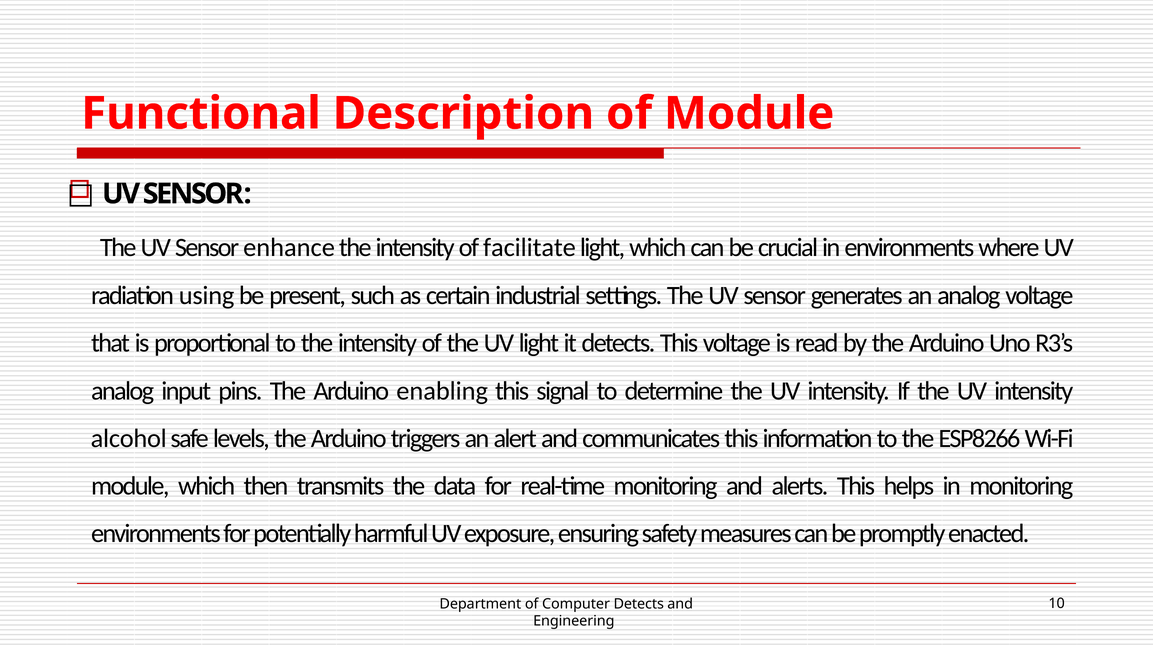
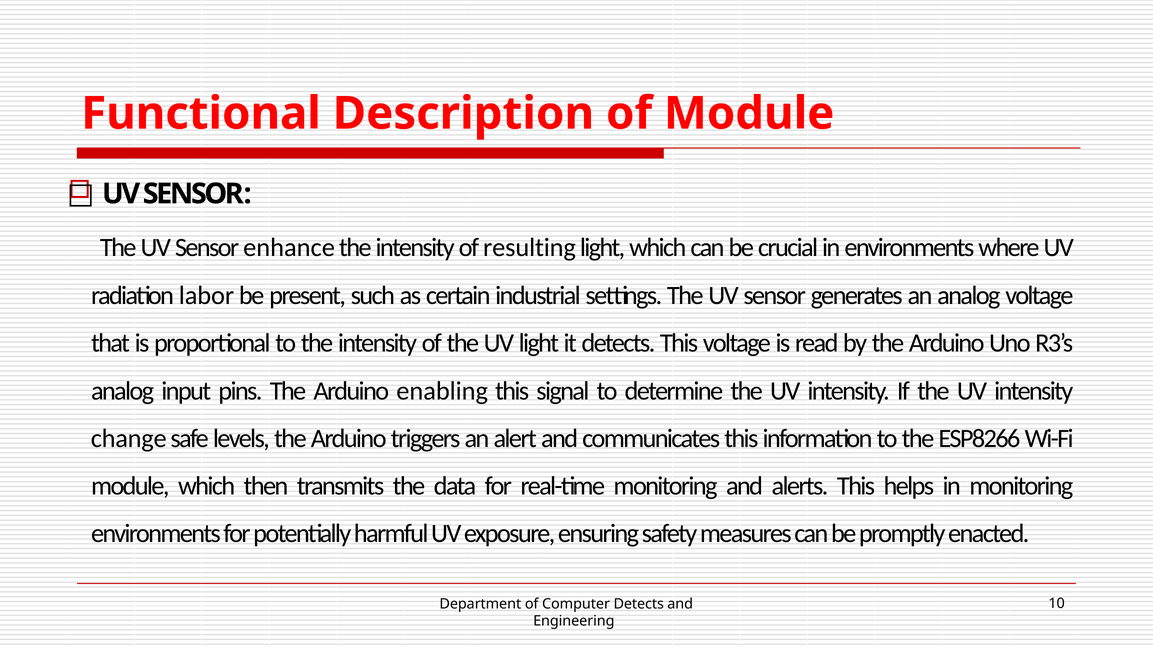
facilitate: facilitate -> resulting (530, 248)
using: using -> labor (206, 296)
alcohol: alcohol -> change (129, 439)
